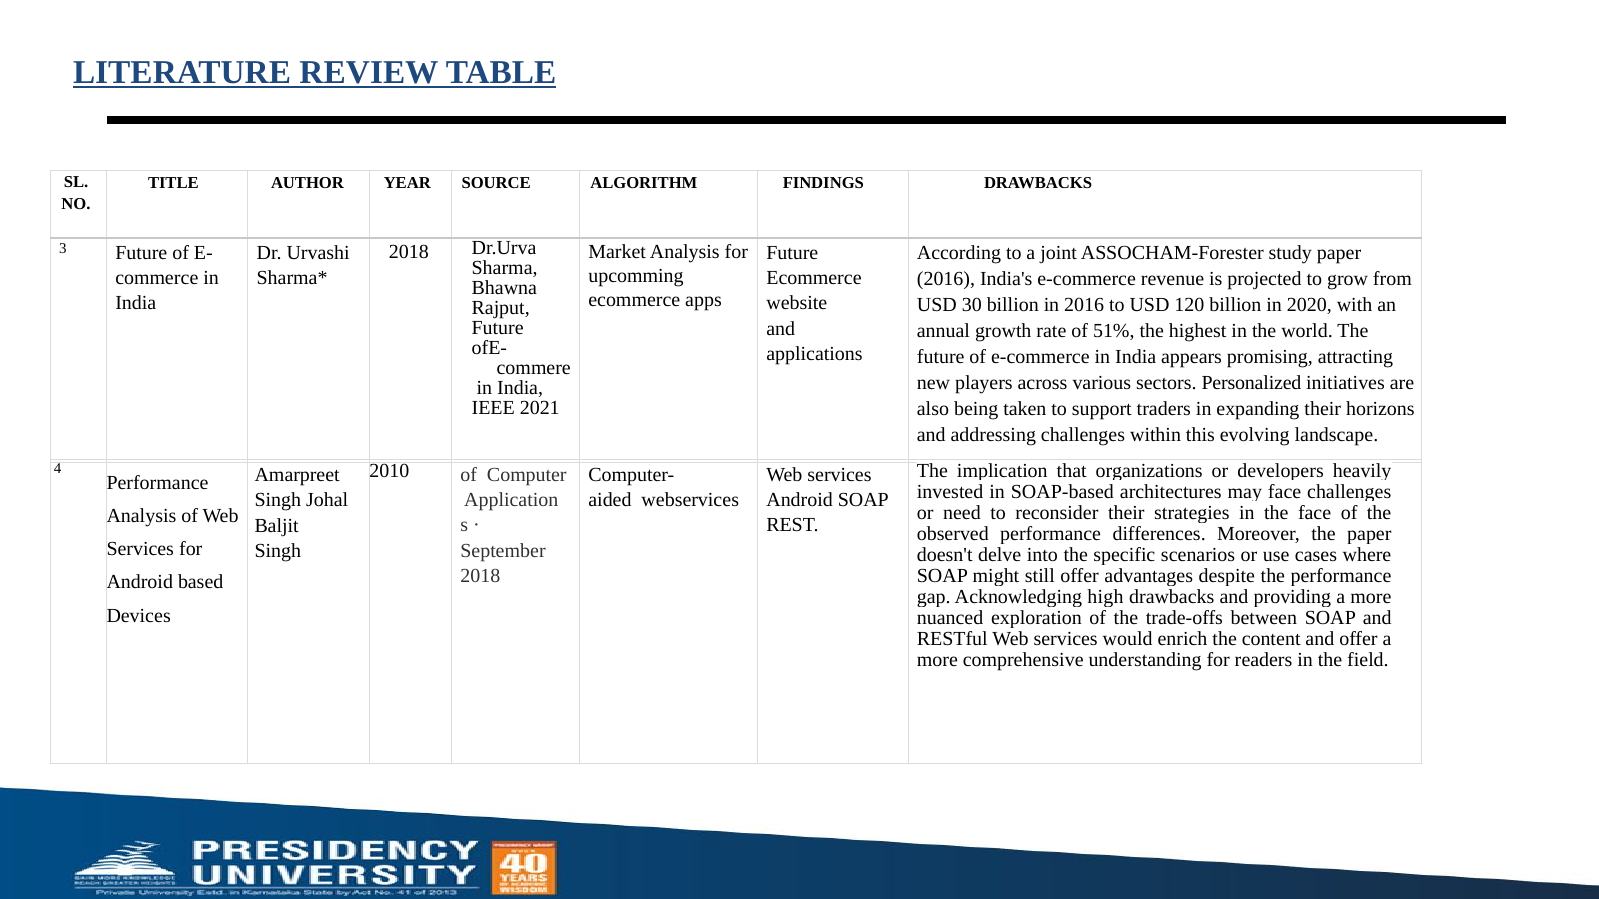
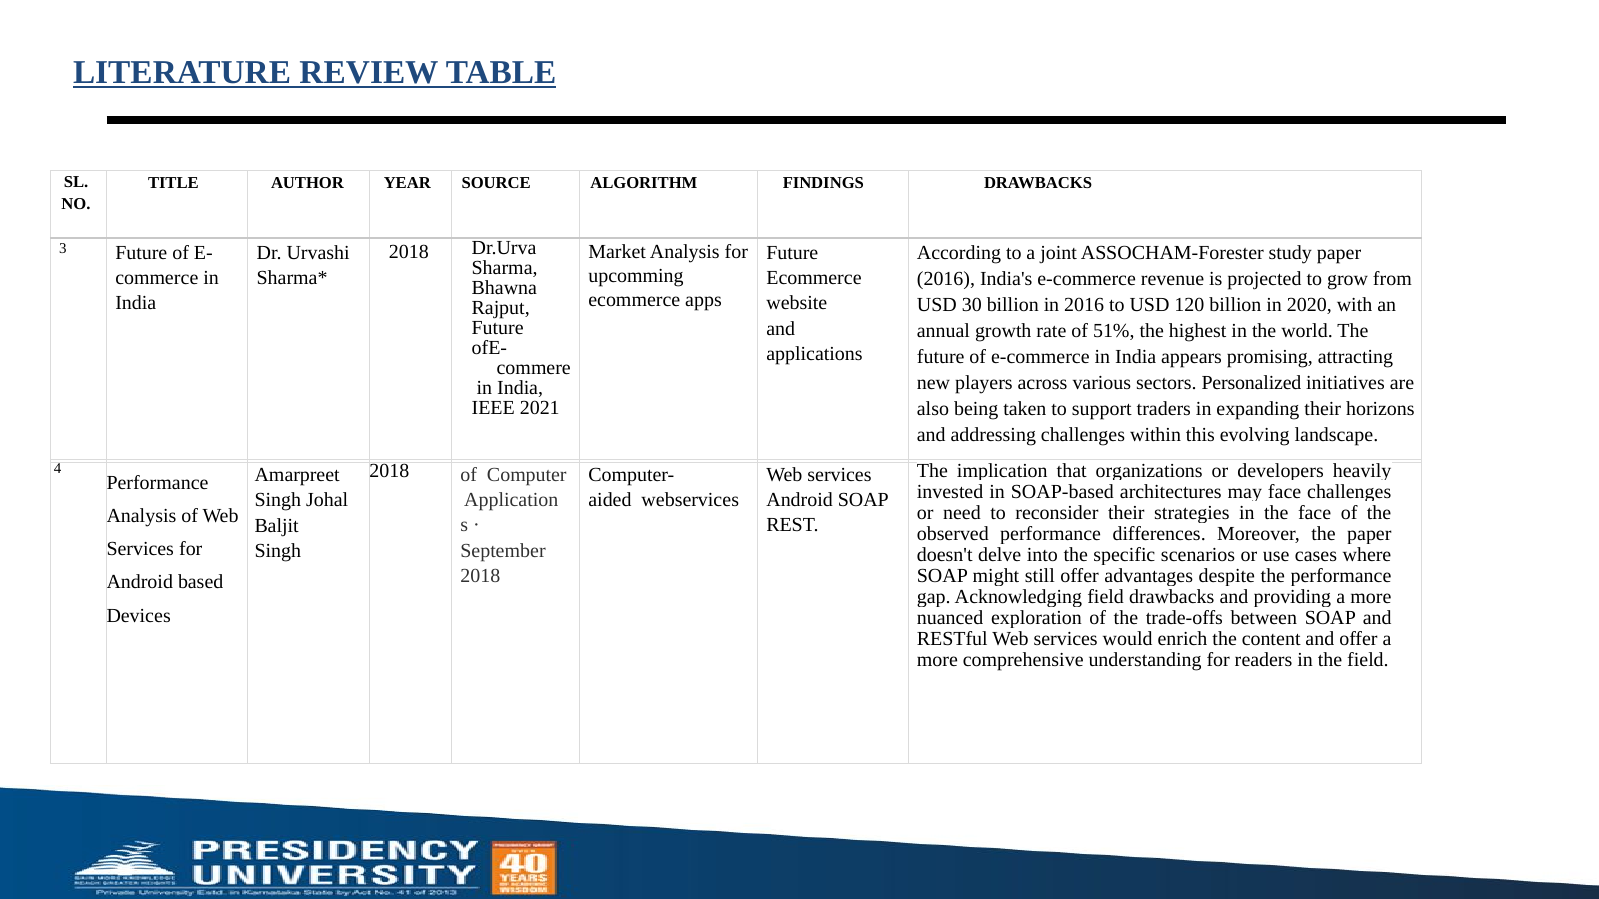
2010: 2010 -> 2018 (389, 471)
Acknowledging high: high -> field (1106, 597)
